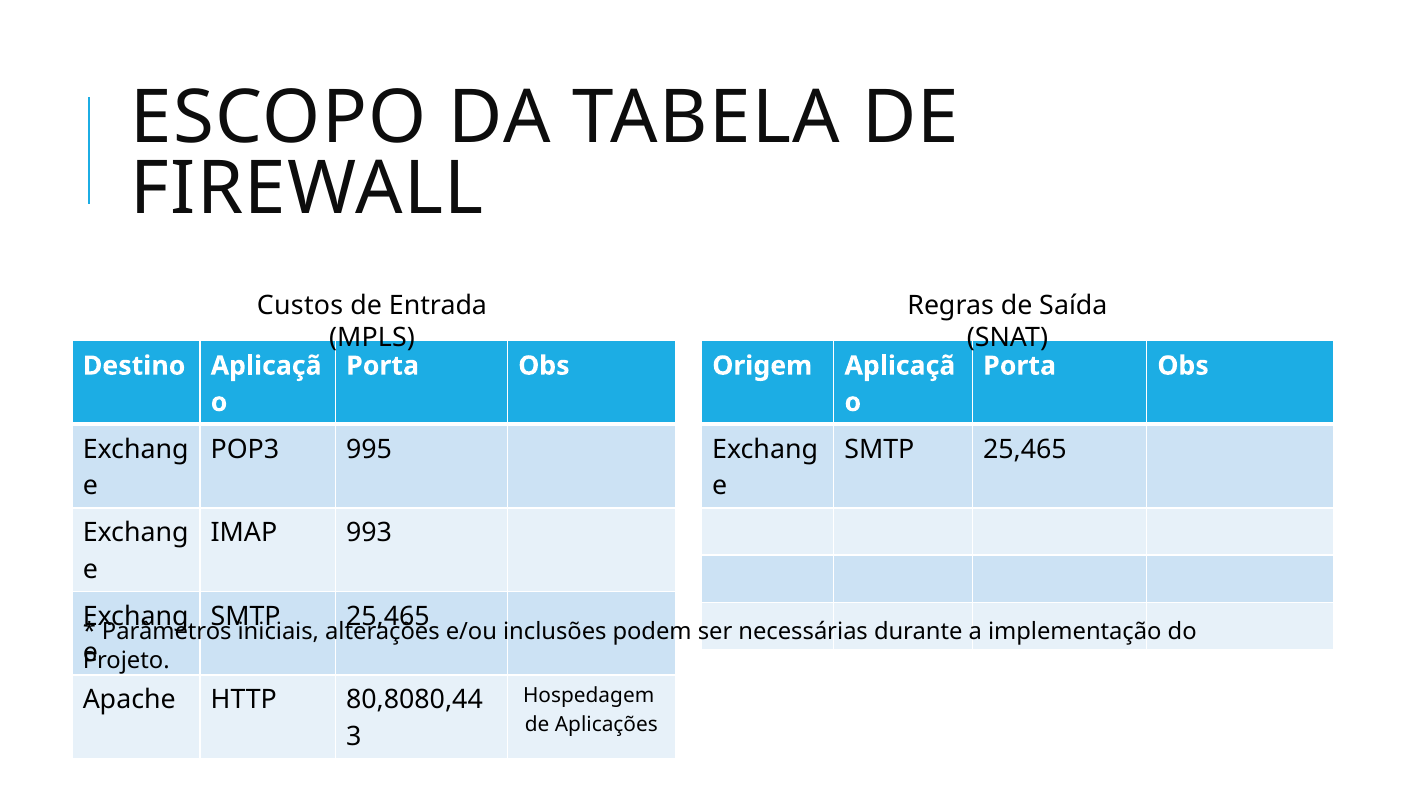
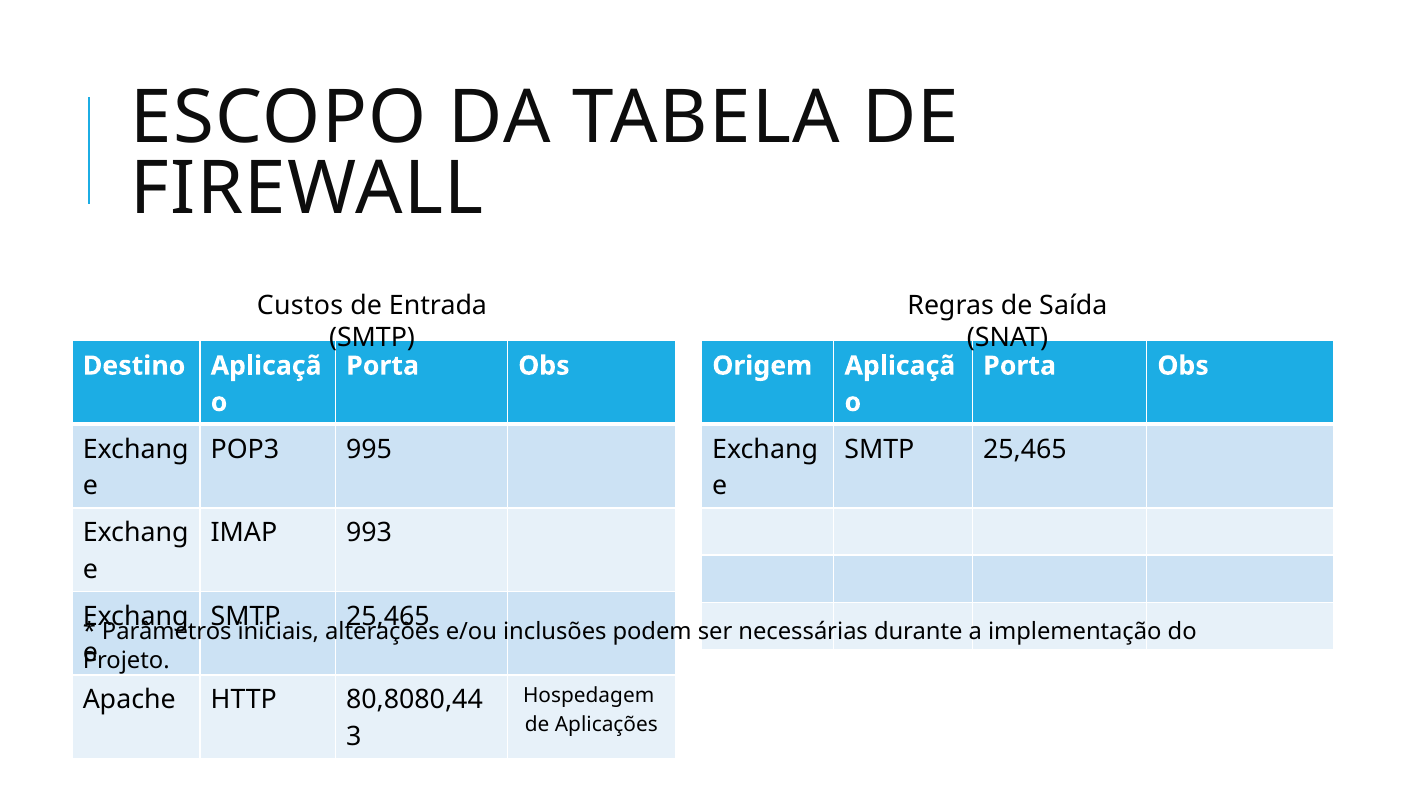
MPLS: MPLS -> SMTP (372, 338)
